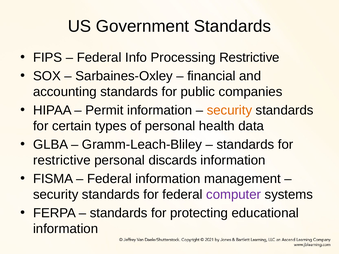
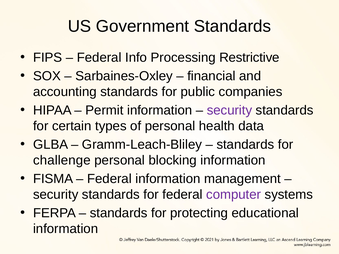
security colour: orange -> purple (229, 110)
restrictive: restrictive -> challenge (62, 161)
discards: discards -> blocking (173, 161)
